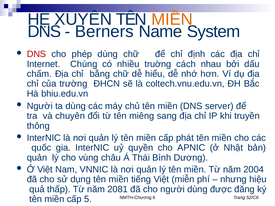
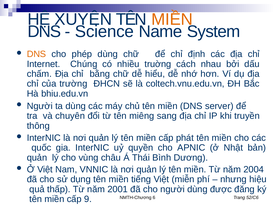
Berners: Berners -> Science (104, 32)
DNS colour: red -> orange (36, 54)
2081: 2081 -> 2001 (118, 189)
5: 5 -> 9 (88, 199)
